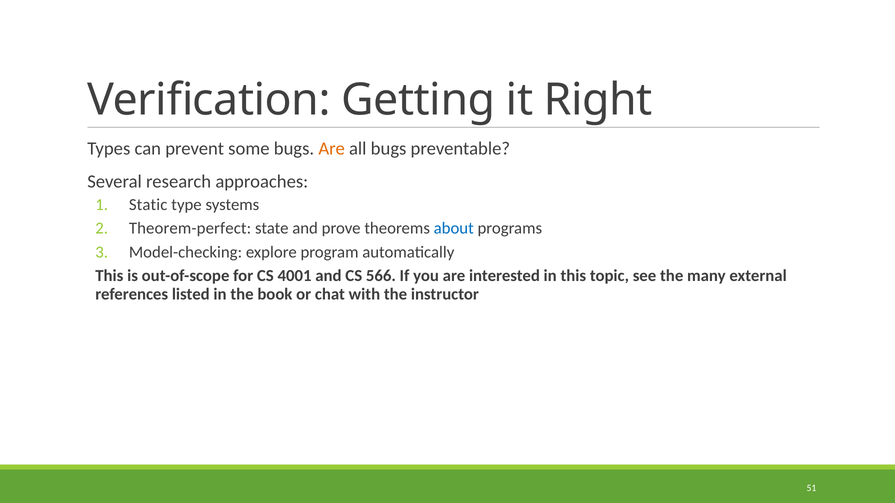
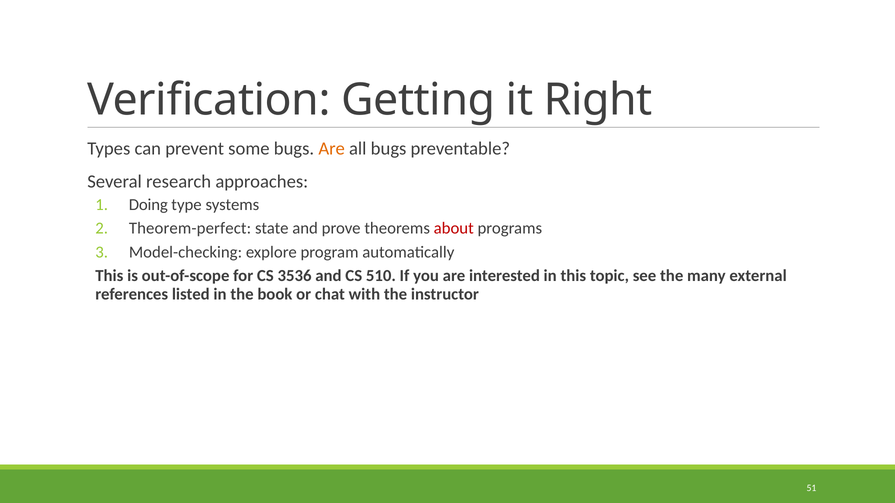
Static: Static -> Doing (148, 205)
about colour: blue -> red (454, 229)
4001: 4001 -> 3536 (295, 276)
566: 566 -> 510 (381, 276)
